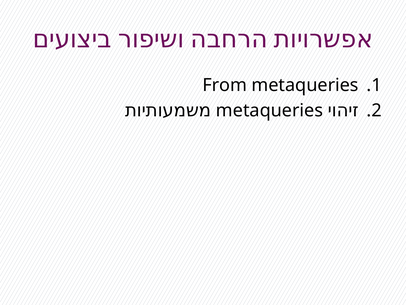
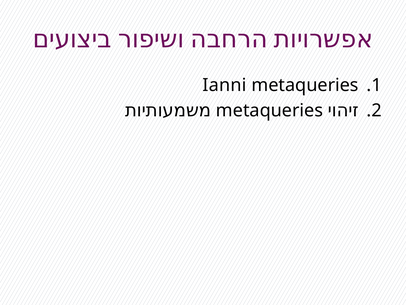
From: From -> Ianni (225, 85)
